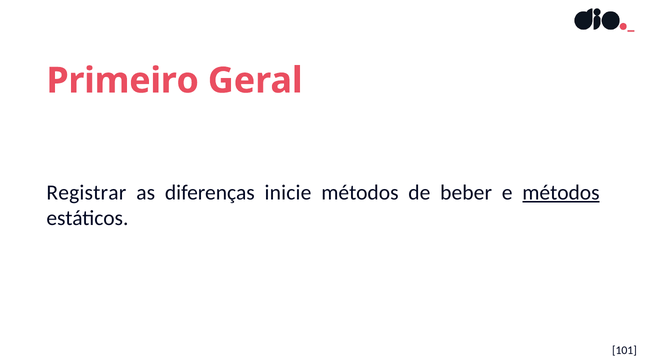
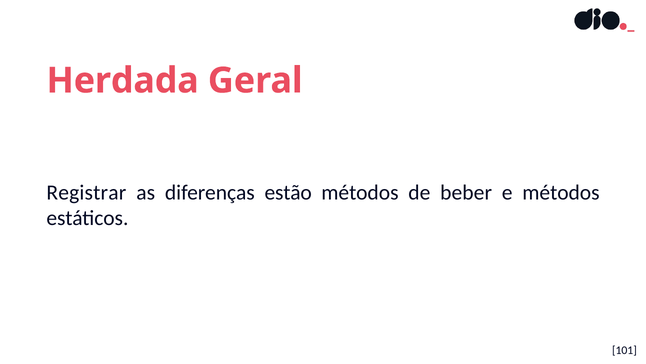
Primeiro: Primeiro -> Herdada (123, 81)
inicie: inicie -> estão (288, 192)
métodos underline: present -> none (561, 192)
